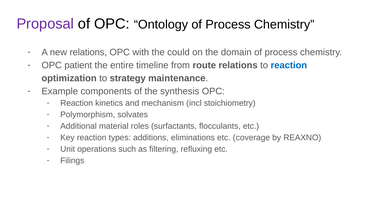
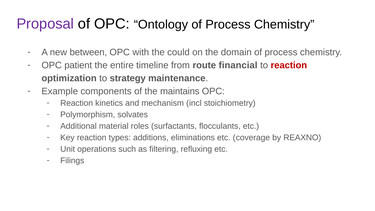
new relations: relations -> between (88, 52)
route relations: relations -> financial (238, 65)
reaction colour: blue -> red (289, 65)
synthesis: synthesis -> maintains (180, 91)
